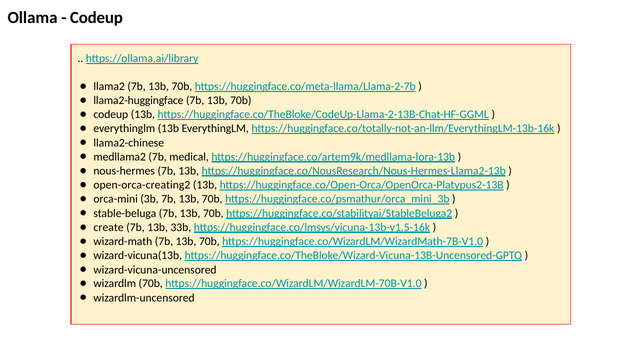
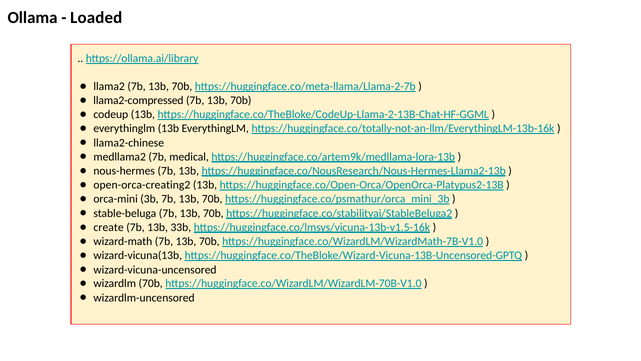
Codeup: Codeup -> Loaded (96, 18)
llama2-huggingface: llama2-huggingface -> llama2-compressed (138, 101)
